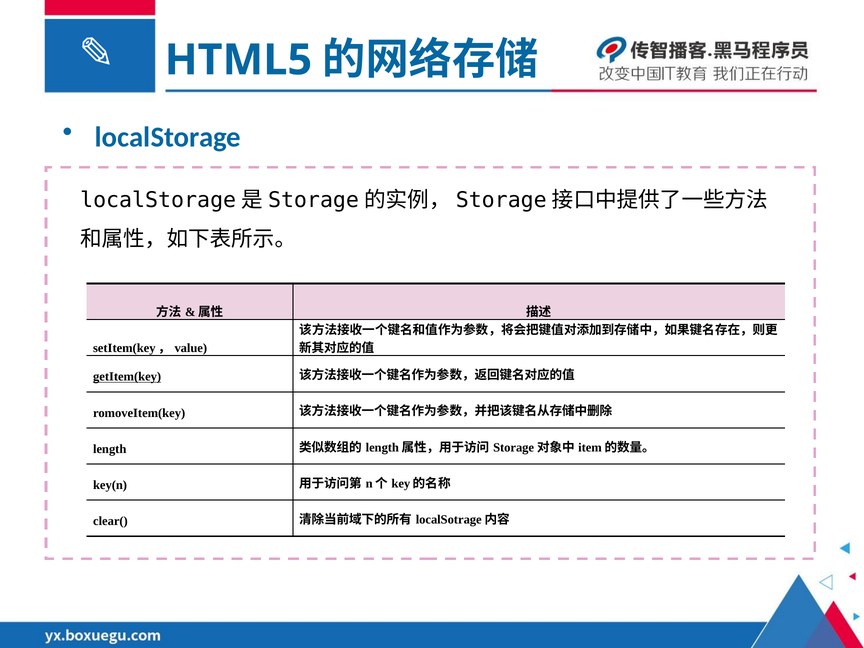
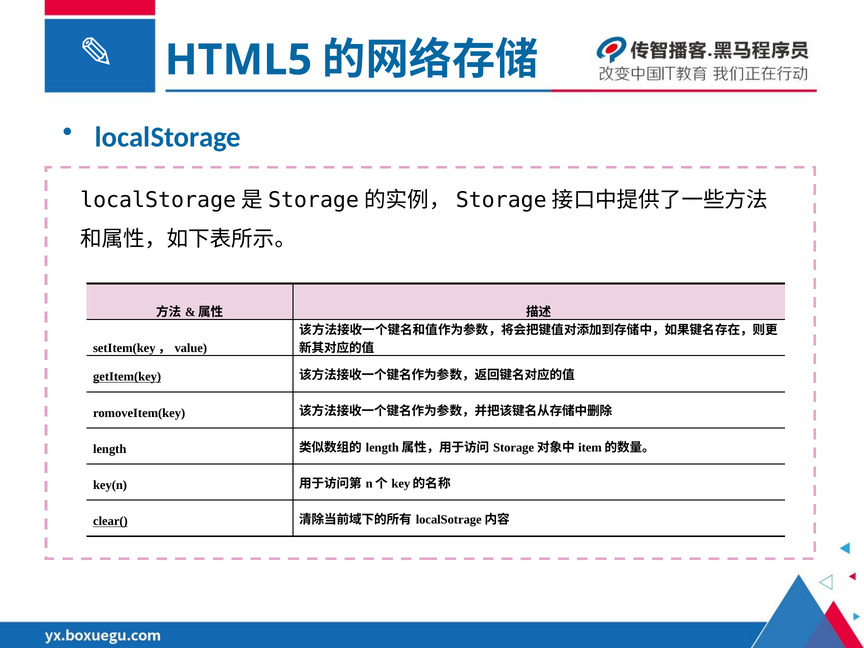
clear( underline: none -> present (110, 521)
